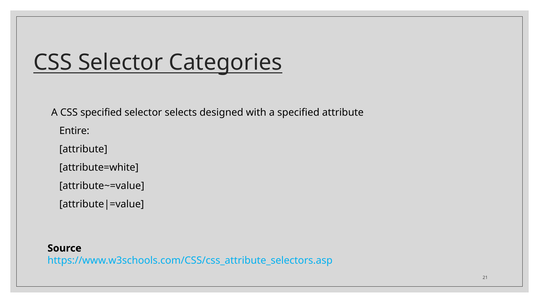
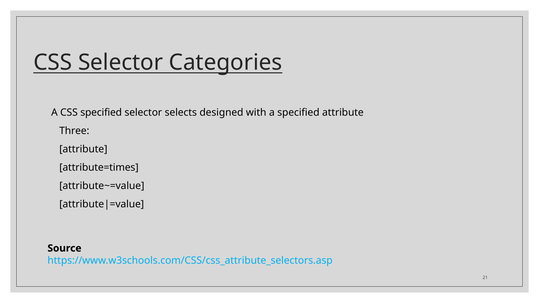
Entire: Entire -> Three (74, 131)
attribute=white: attribute=white -> attribute=times (99, 168)
